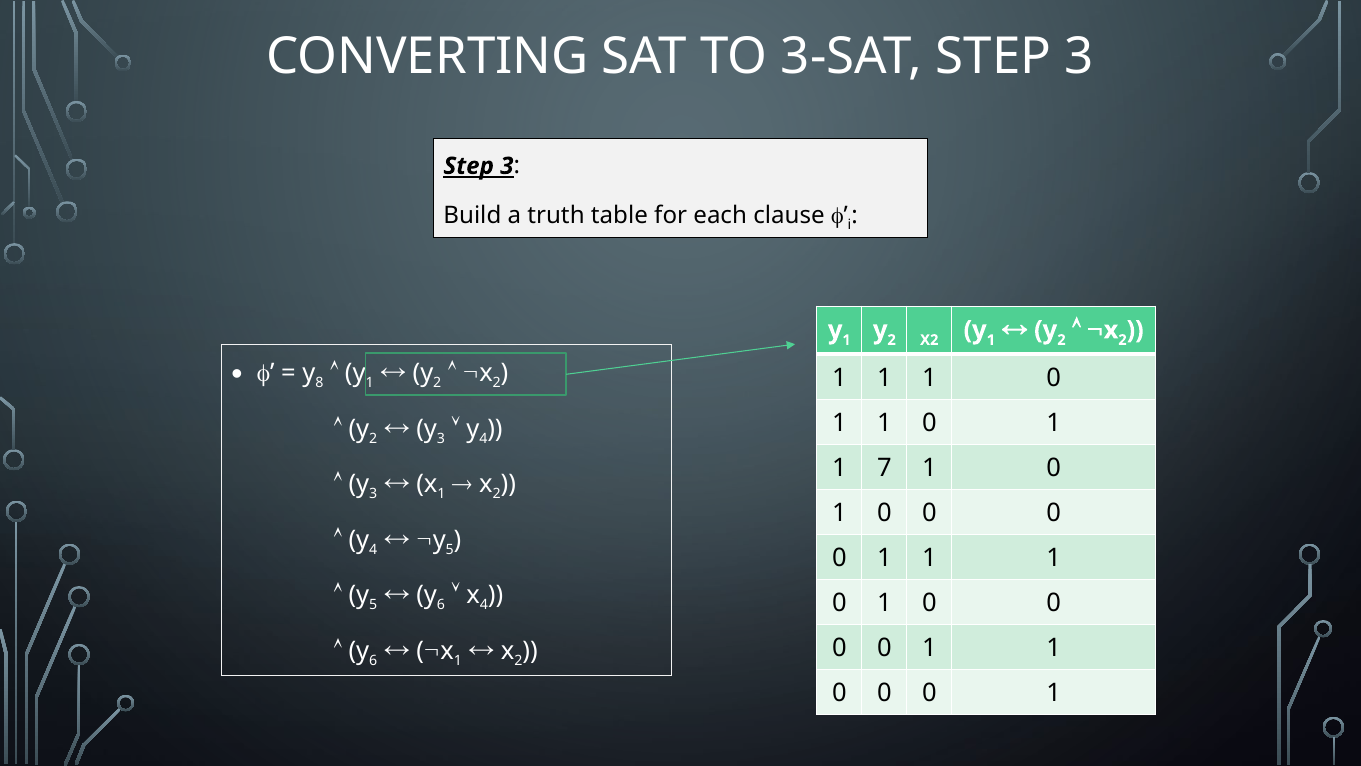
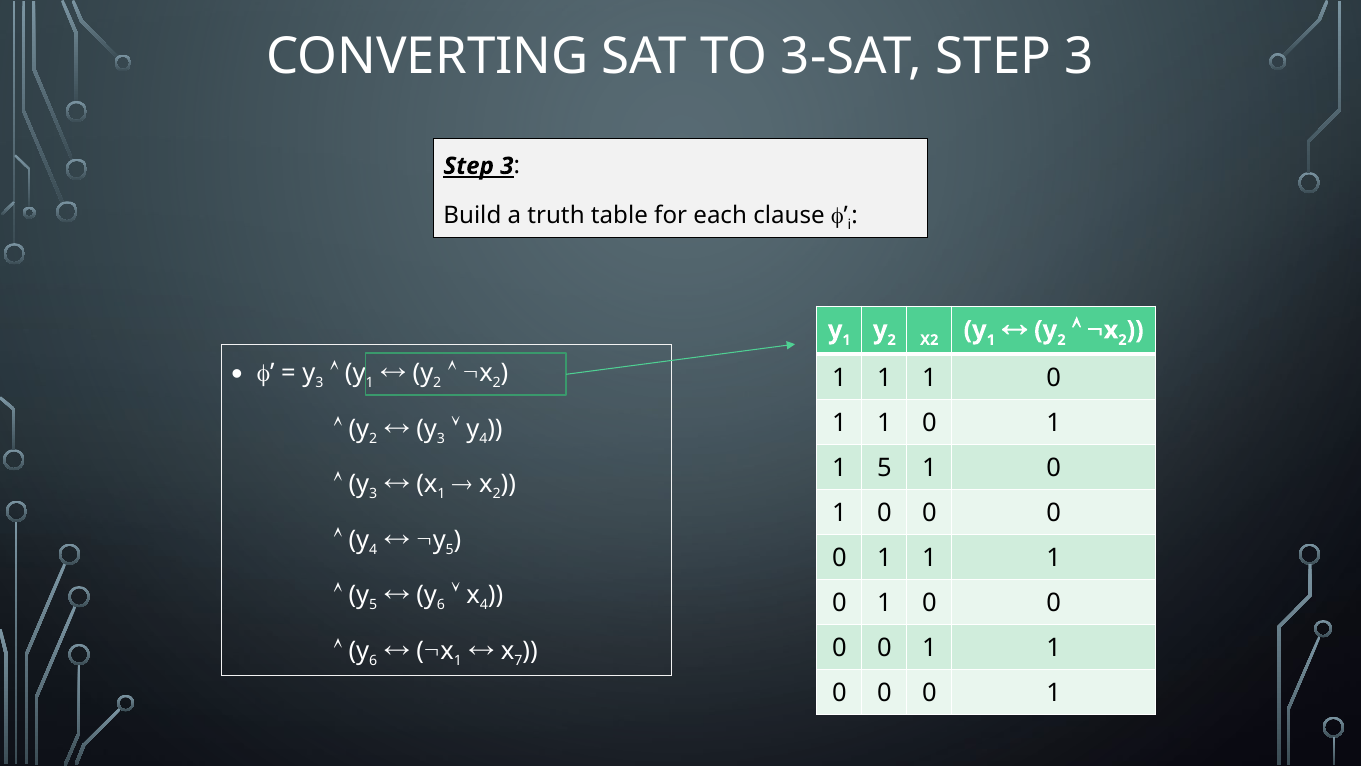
8: 8 -> 3 (319, 383)
1 7: 7 -> 5 (884, 468)
2: 2 -> 7 (518, 660)
